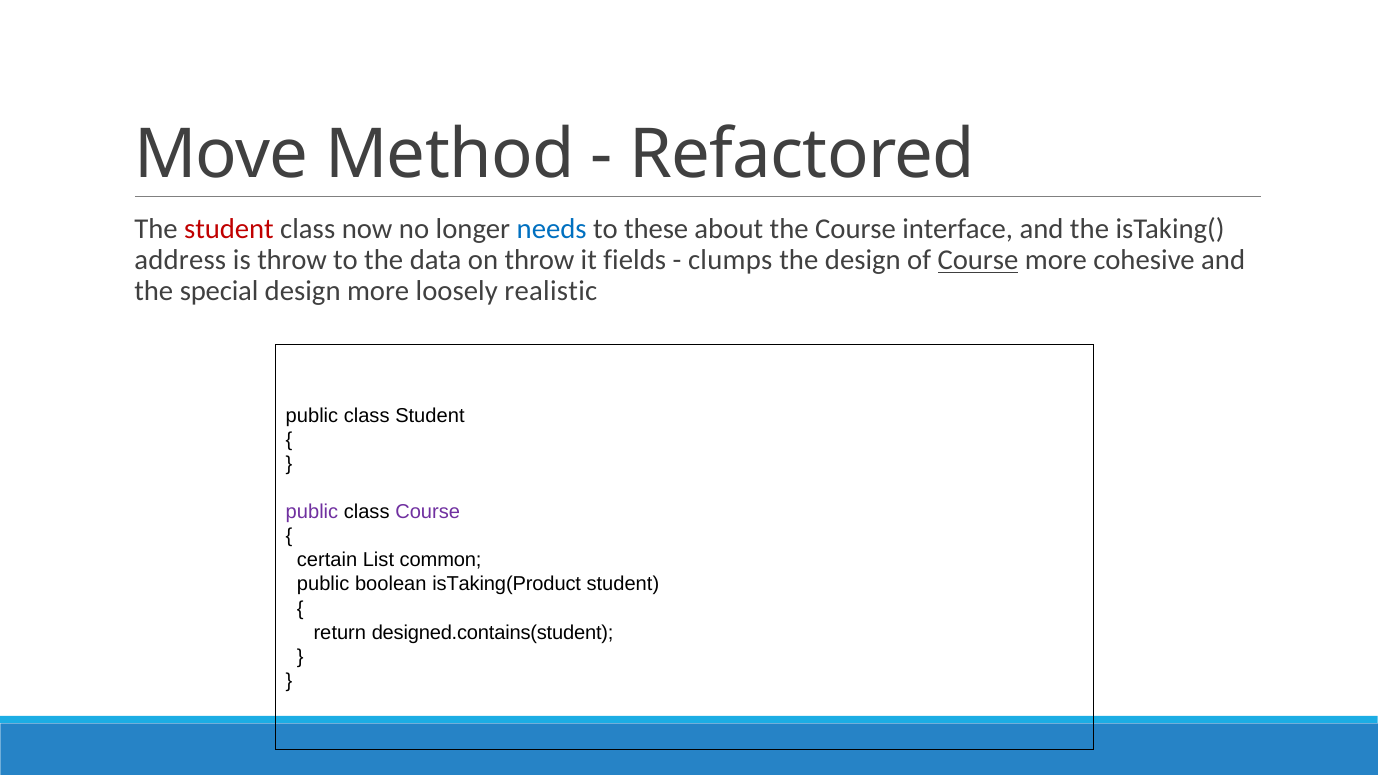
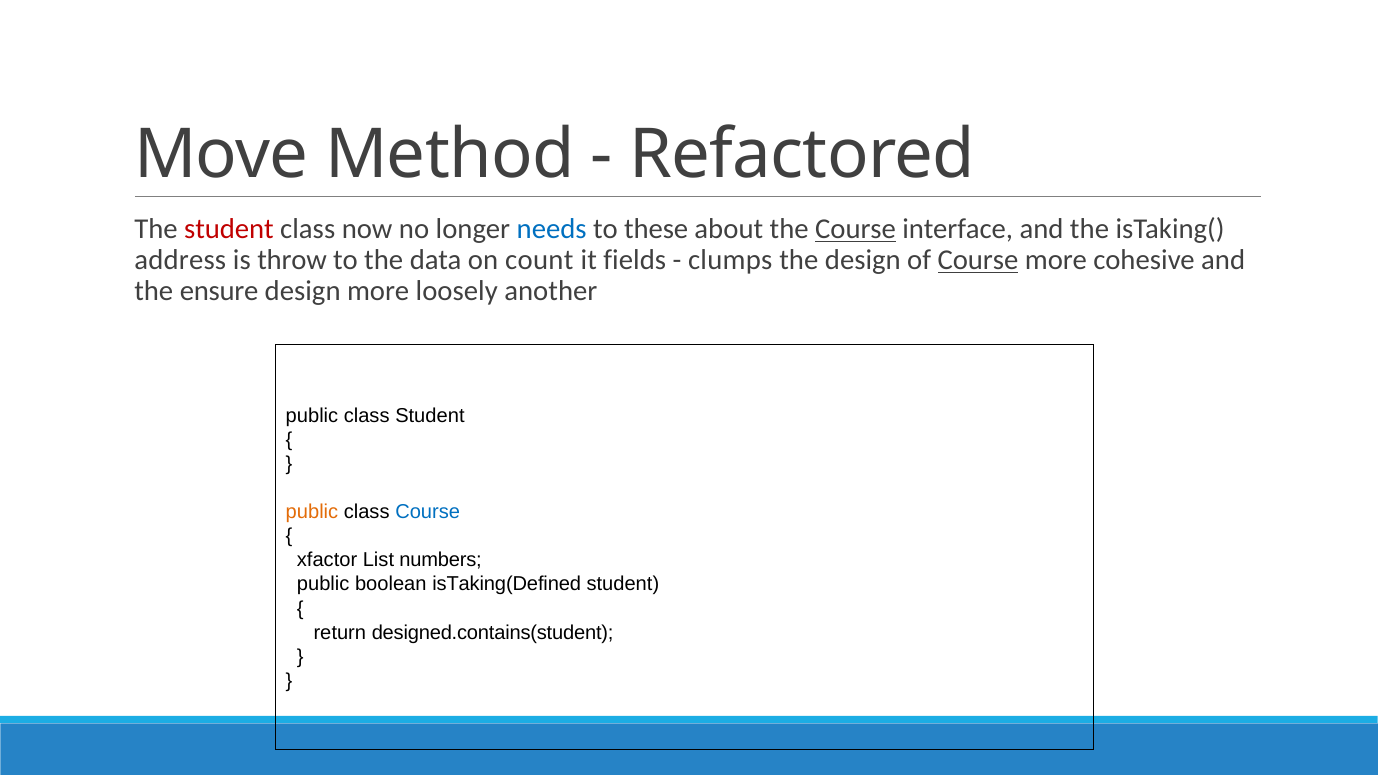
Course underline: none -> present (856, 229)
on throw: throw -> count (539, 260)
special: special -> ensure (219, 291)
realistic: realistic -> another (551, 291)
public colour: purple -> orange (312, 512)
Course colour: purple -> blue (428, 512)
certain: certain -> xfactor (327, 560)
common: common -> numbers (441, 560)
isTaking(Product: isTaking(Product -> isTaking(Defined (507, 584)
